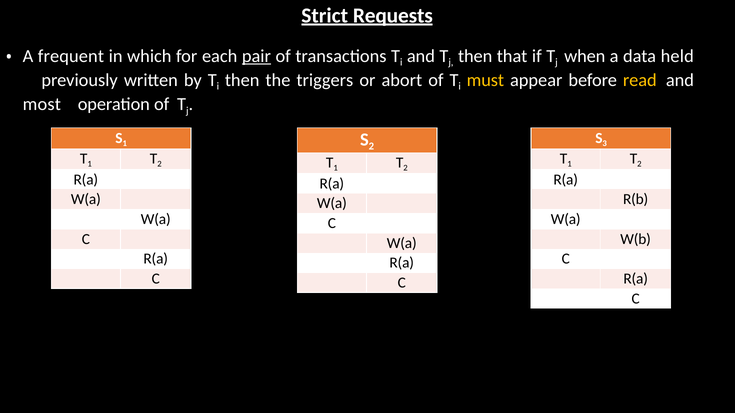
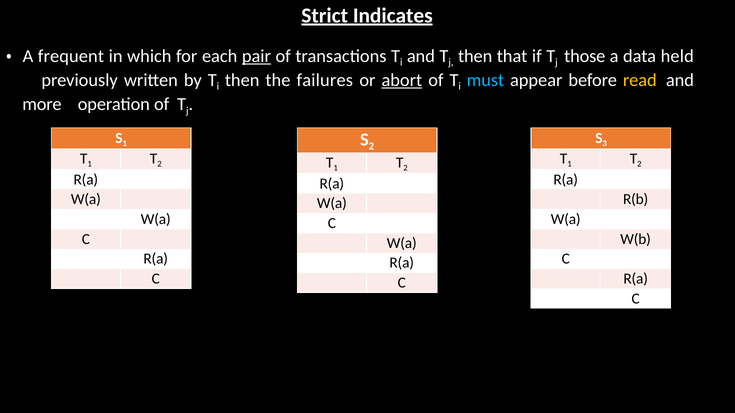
Requests: Requests -> Indicates (393, 16)
when: when -> those (585, 56)
triggers: triggers -> failures (325, 80)
abort underline: none -> present (402, 80)
must colour: yellow -> light blue (485, 80)
most: most -> more (42, 105)
